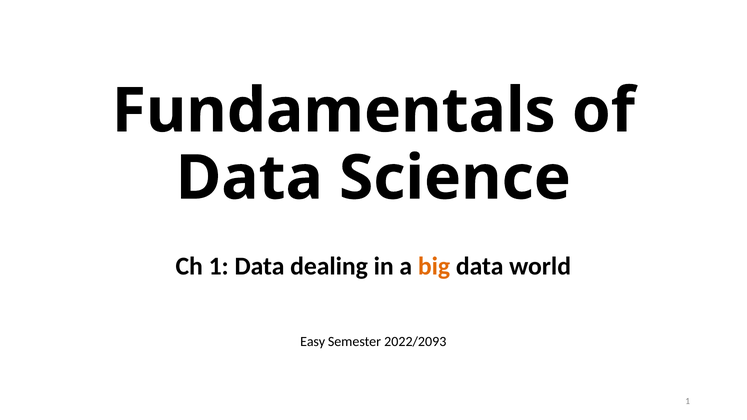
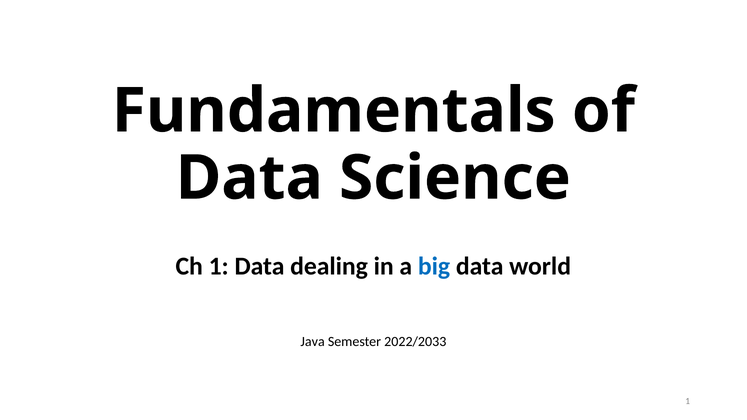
big colour: orange -> blue (434, 266)
Easy: Easy -> Java (313, 342)
2022/2093: 2022/2093 -> 2022/2033 (415, 342)
